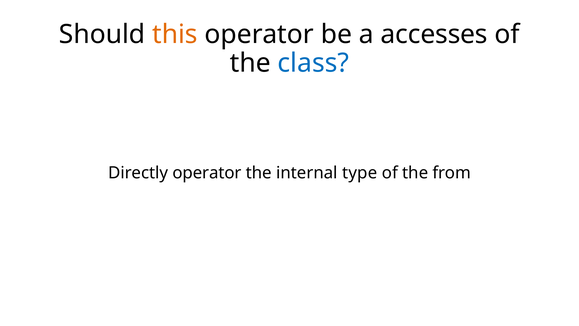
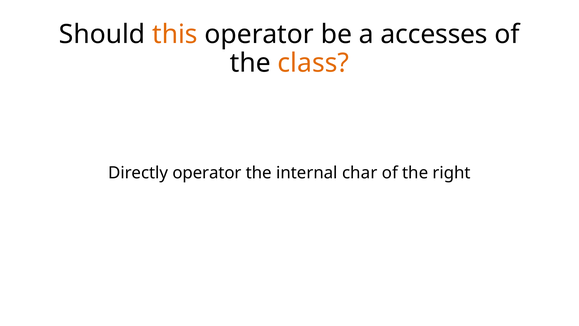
class colour: blue -> orange (313, 63)
type: type -> char (360, 173)
from: from -> right (452, 173)
